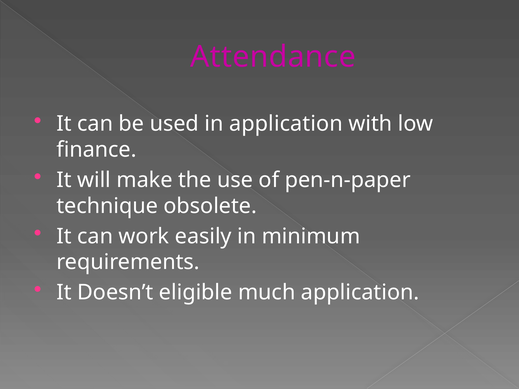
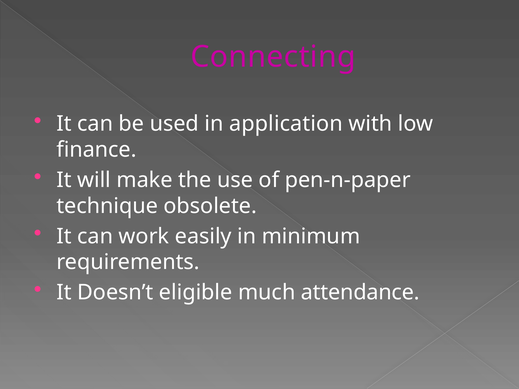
Attendance: Attendance -> Connecting (273, 57)
much application: application -> attendance (360, 293)
